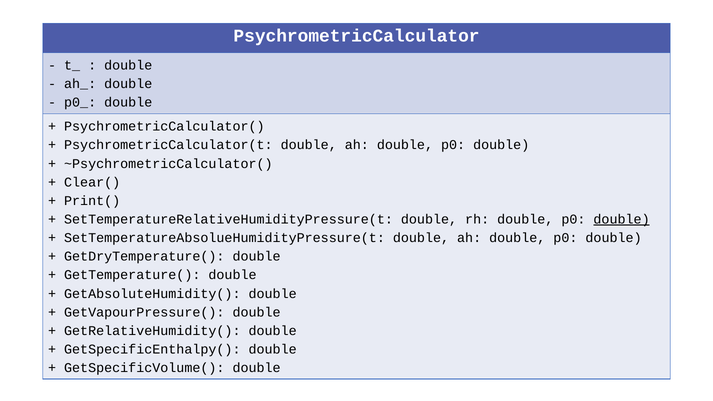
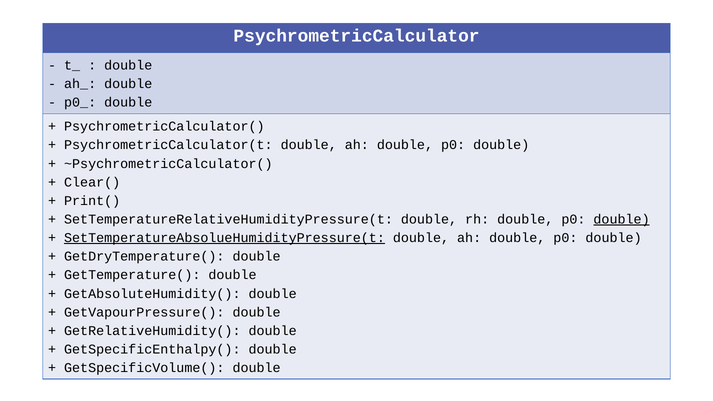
SetTemperatureAbsolueHumidityPressure(t underline: none -> present (224, 238)
